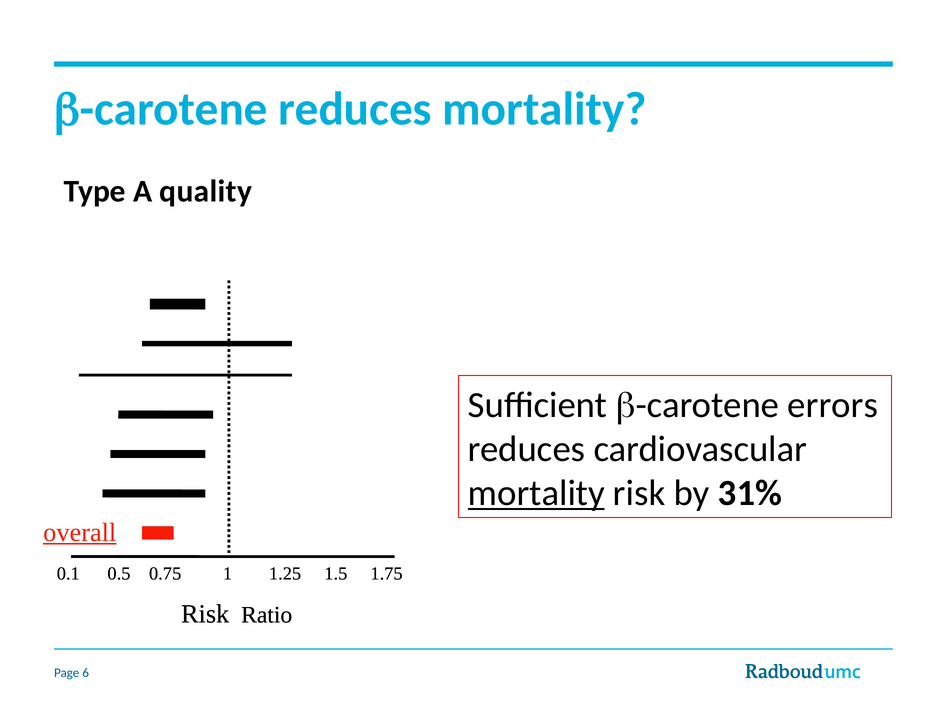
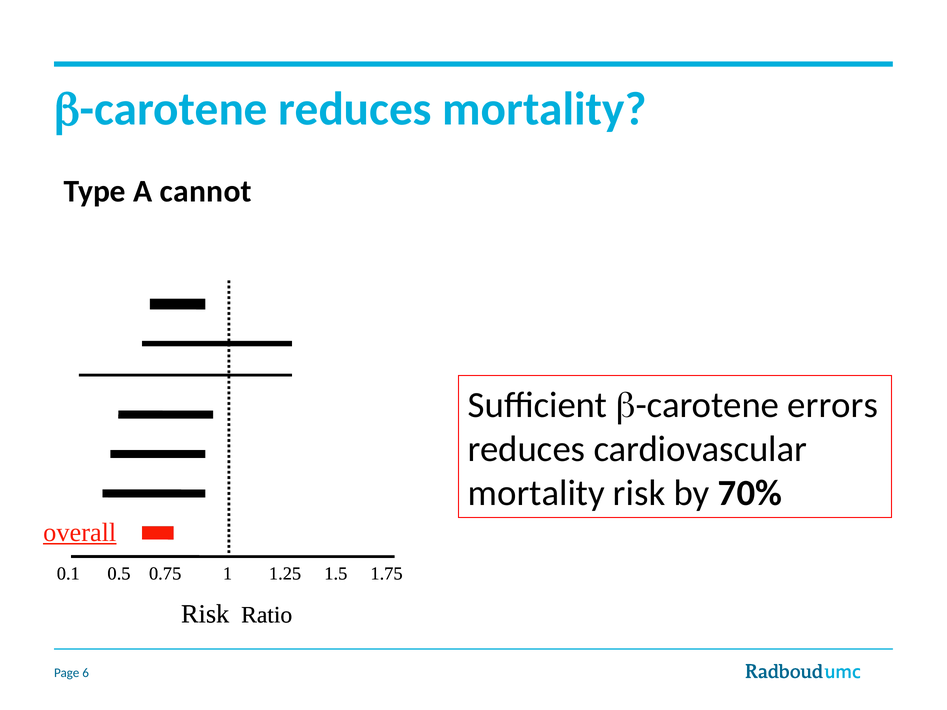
quality: quality -> cannot (206, 192)
mortality underline: present -> none (536, 493)
31%: 31% -> 70% (750, 493)
